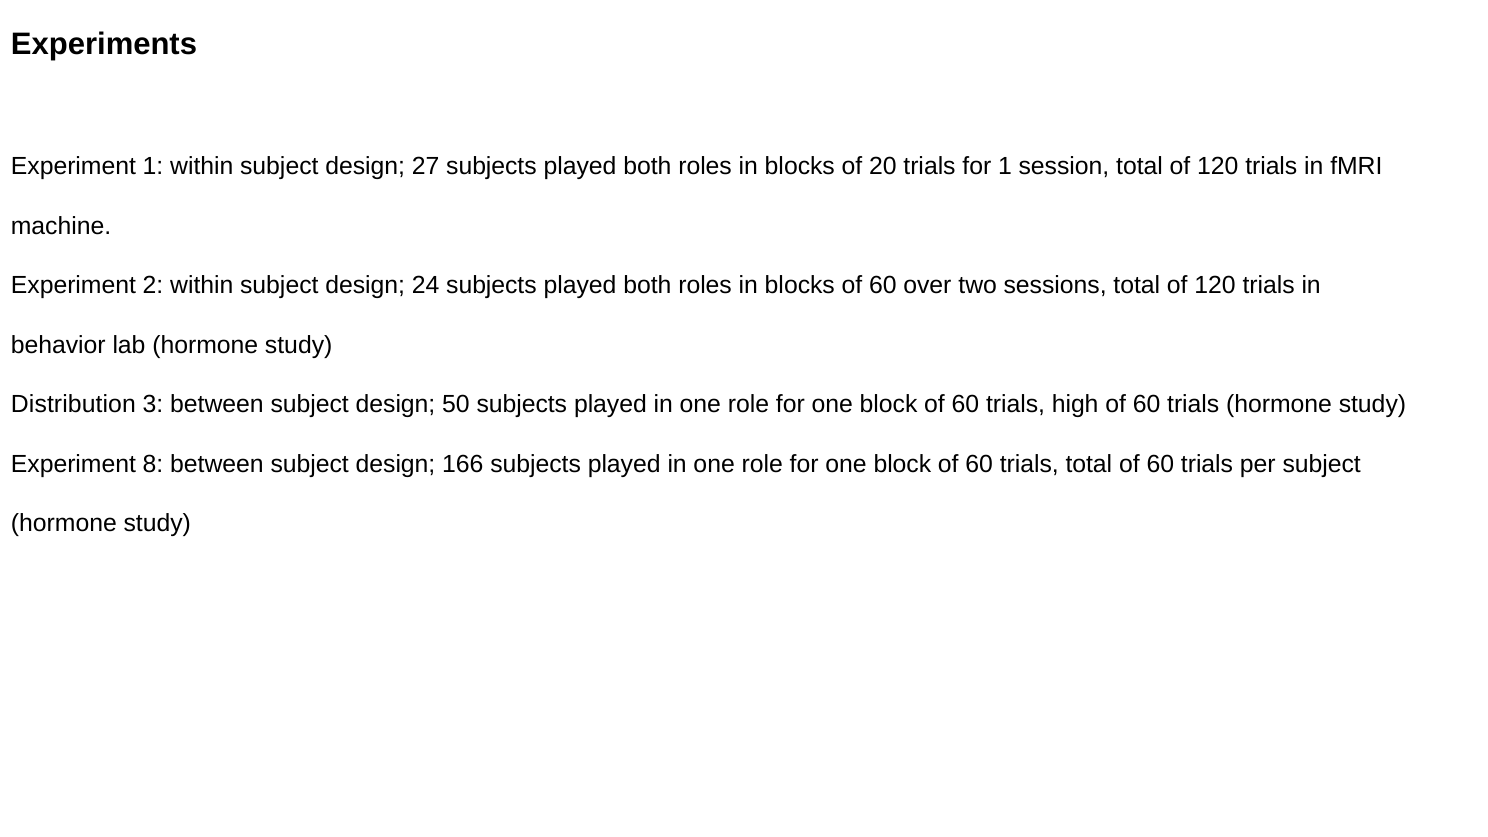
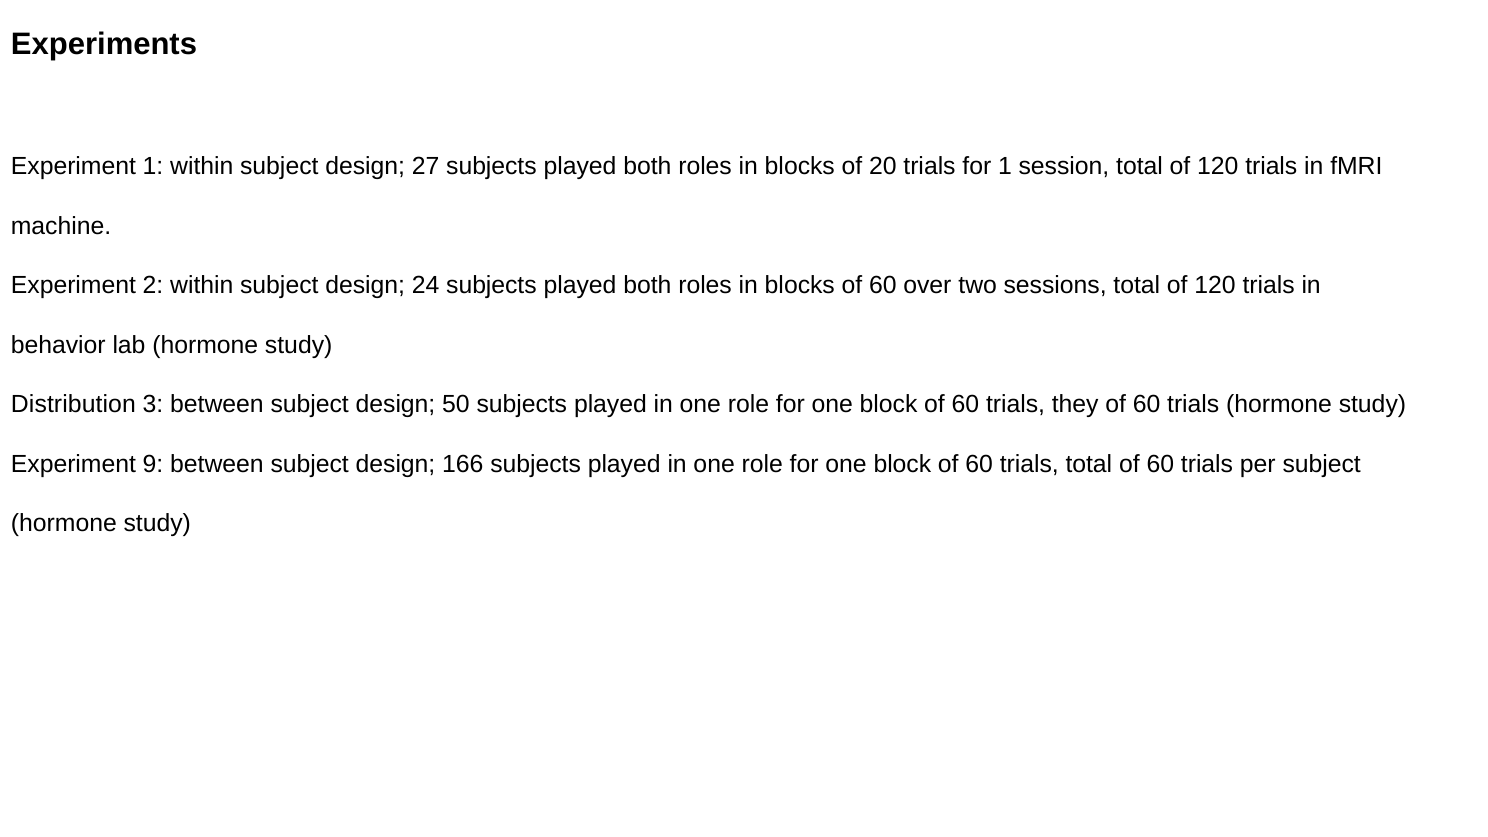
high: high -> they (1075, 404)
8: 8 -> 9 (153, 464)
